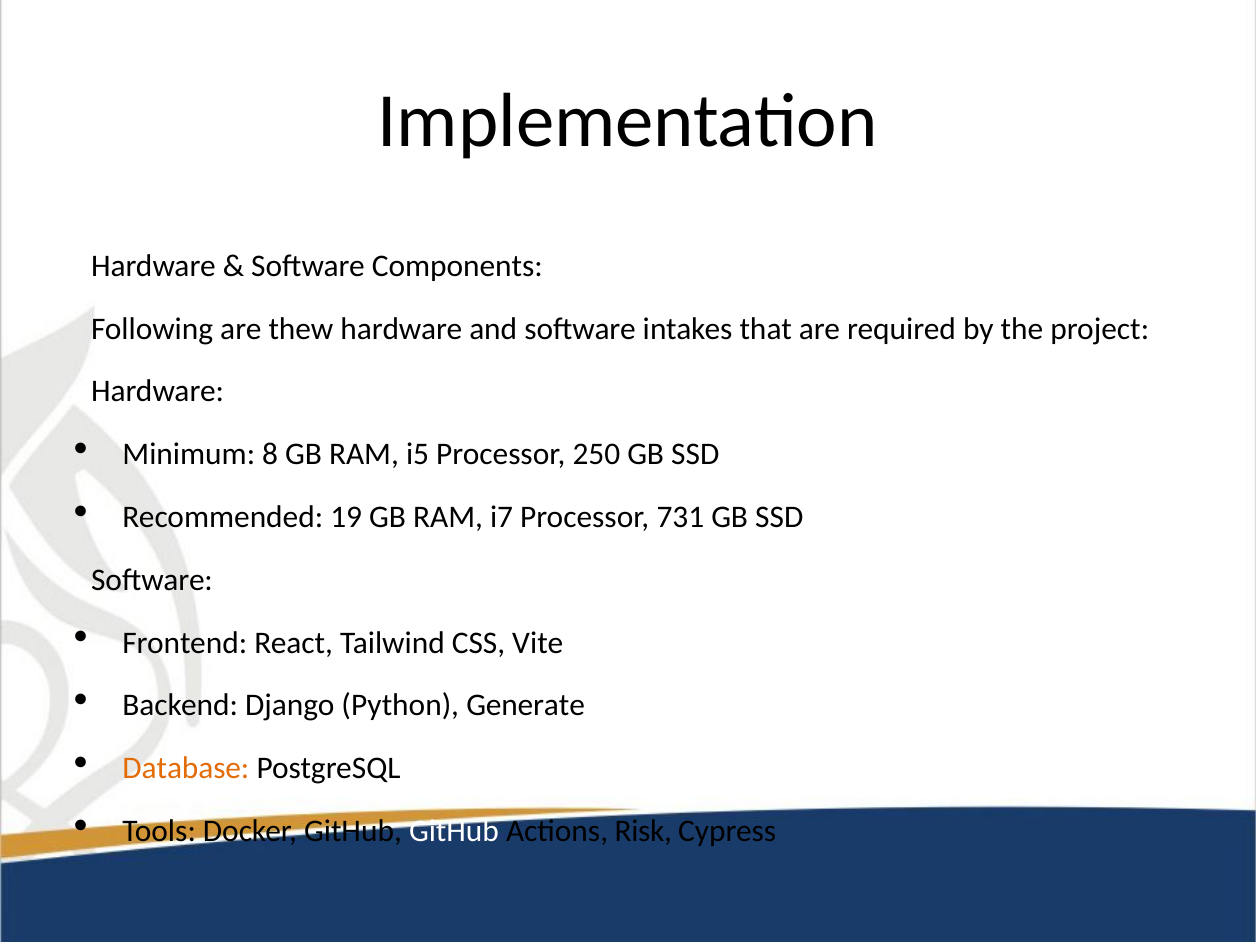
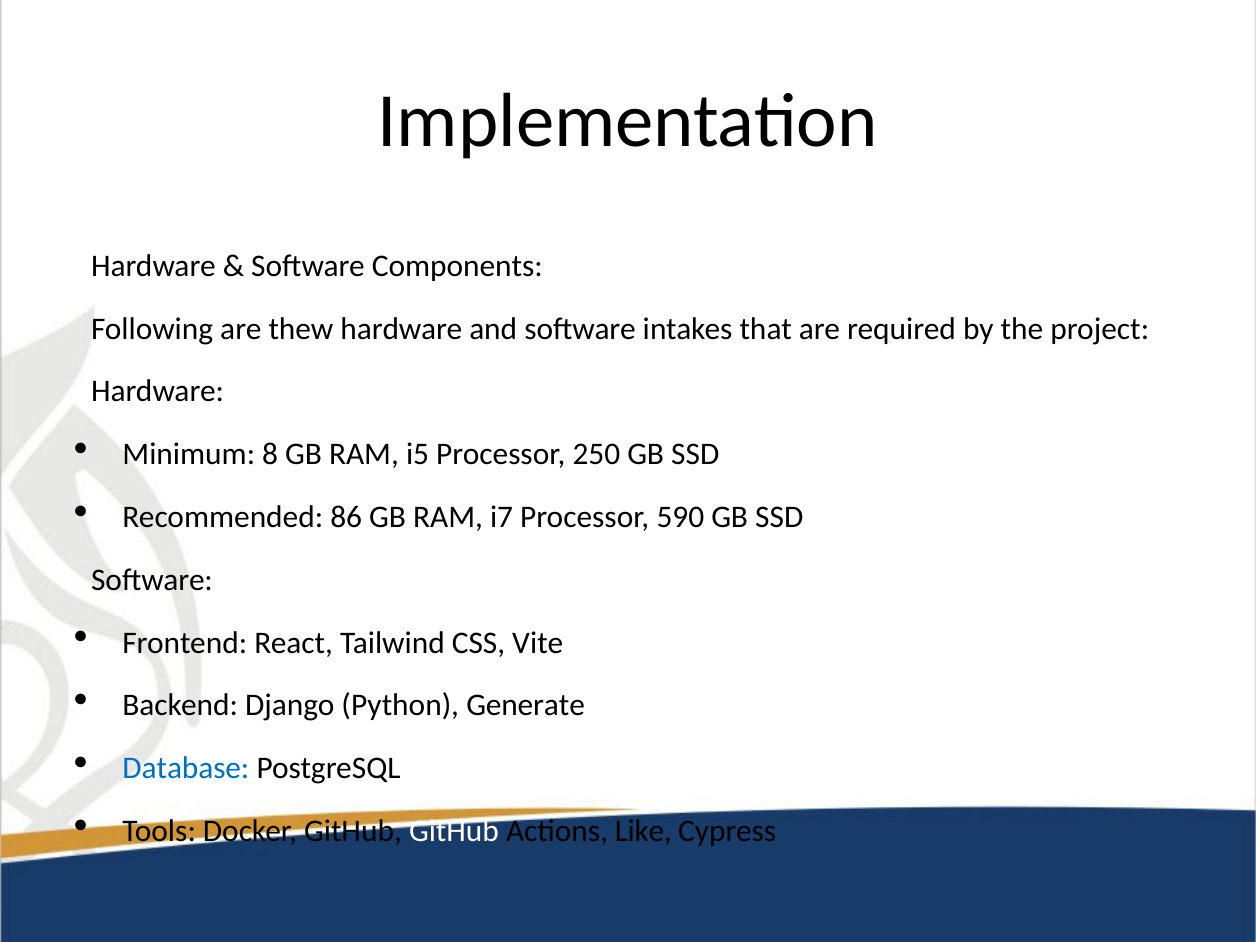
19: 19 -> 86 (346, 517)
731: 731 -> 590 (680, 517)
Database colour: orange -> blue (186, 768)
Risk: Risk -> Like (643, 831)
